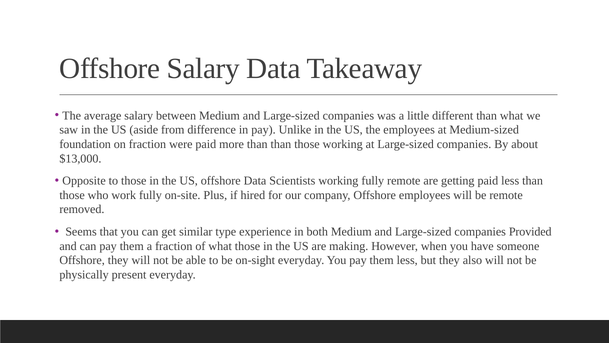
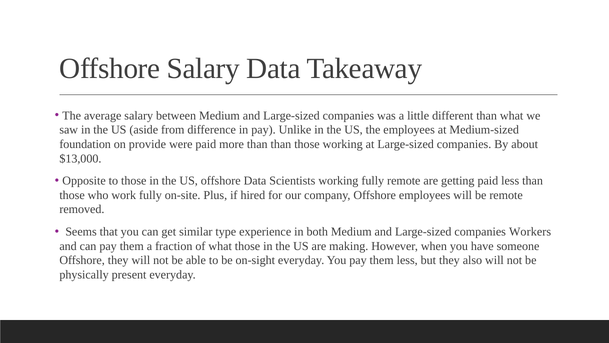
on fraction: fraction -> provide (147, 144)
Provided: Provided -> Workers (530, 231)
